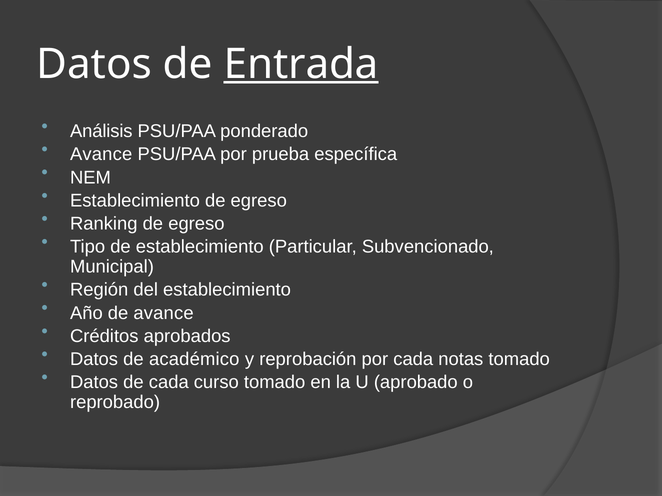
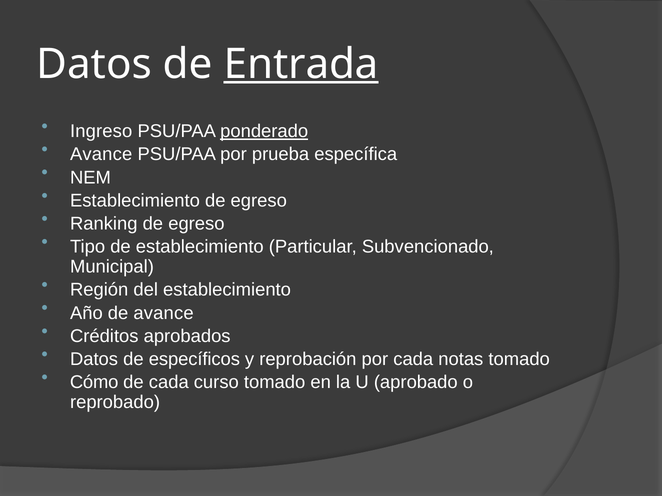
Análisis: Análisis -> Ingreso (101, 131)
ponderado underline: none -> present (264, 131)
académico: académico -> específicos (194, 360)
Datos: Datos -> Cómo (94, 383)
